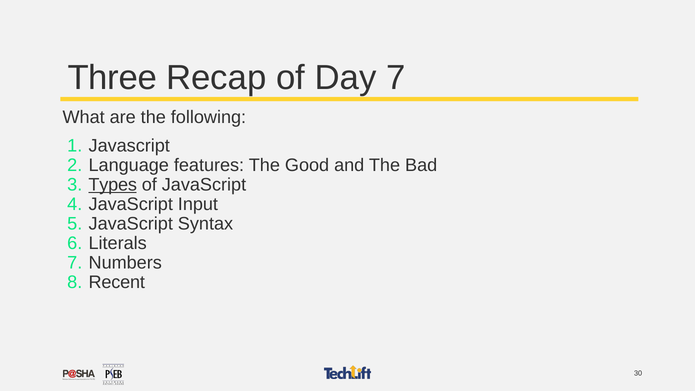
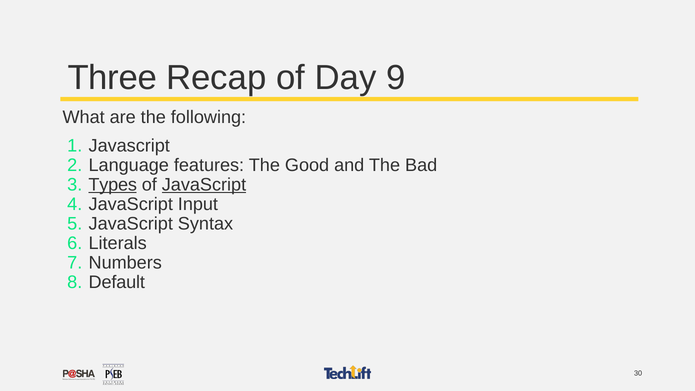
Day 7: 7 -> 9 (396, 78)
JavaScript underline: none -> present (204, 185)
Recent: Recent -> Default (117, 282)
